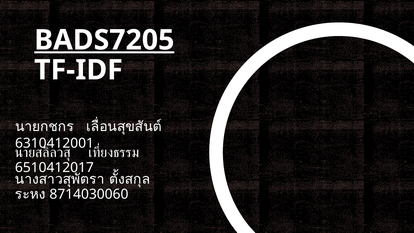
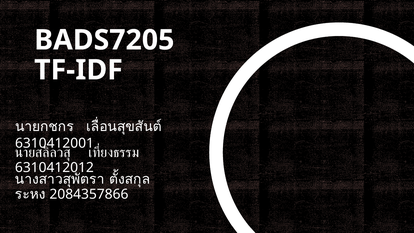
BADS7205 underline: present -> none (104, 40)
6510412017: 6510412017 -> 6310412012 (54, 167)
8714030060: 8714030060 -> 2084357866 (89, 194)
